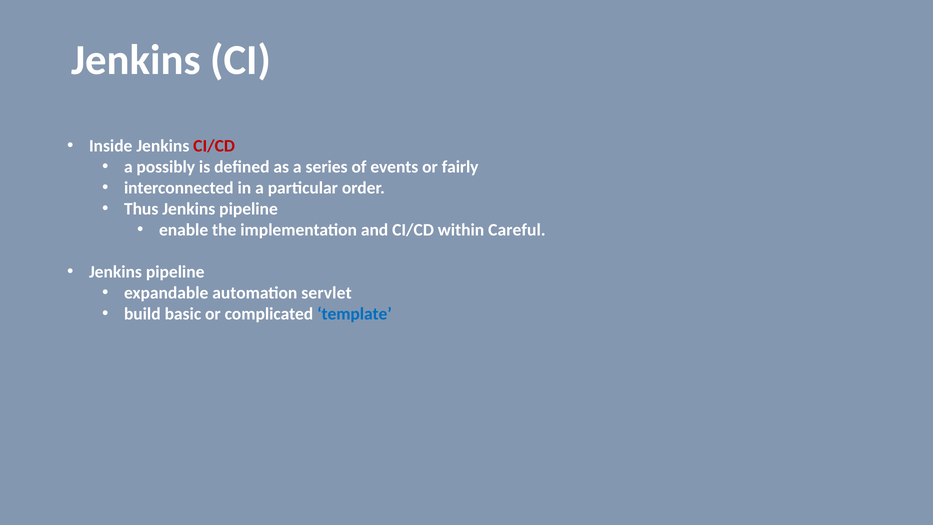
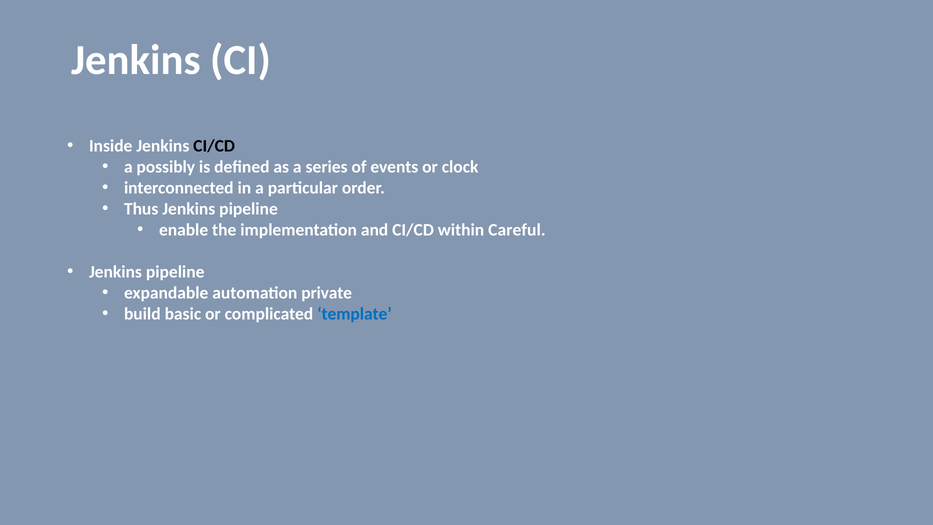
CI/CD colour: red -> black (214, 146)
fairly: fairly -> clock (460, 167)
servlet: servlet -> private (327, 293)
